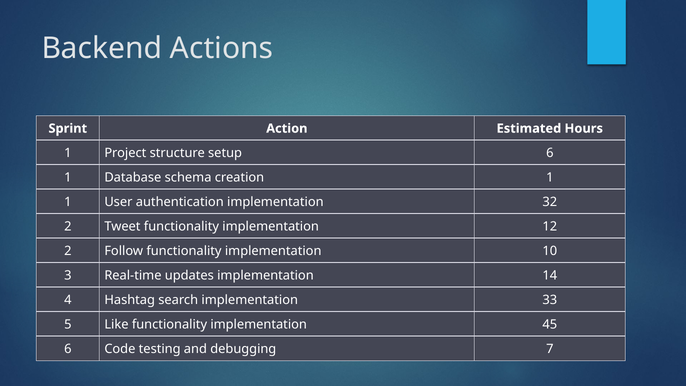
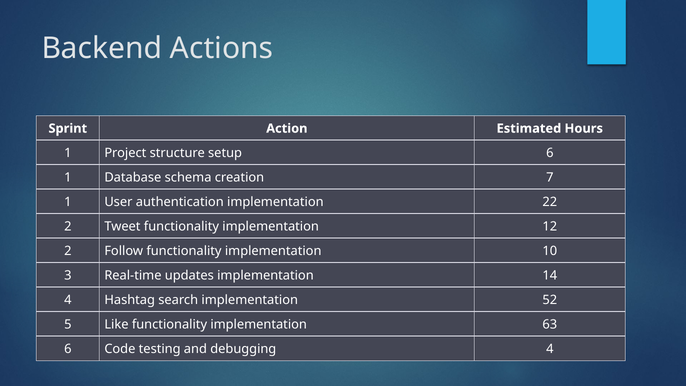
creation 1: 1 -> 7 (550, 177)
32: 32 -> 22 (550, 202)
33: 33 -> 52 (550, 300)
45: 45 -> 63 (550, 324)
debugging 7: 7 -> 4 (550, 349)
